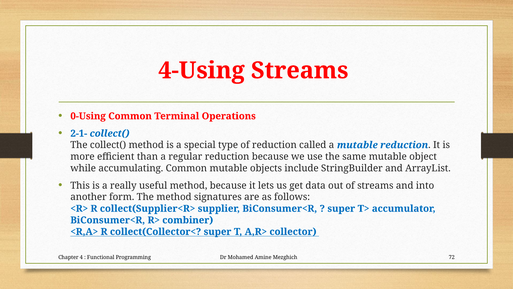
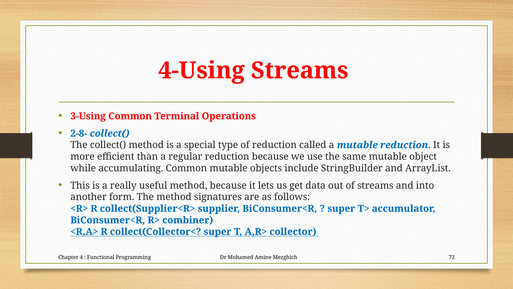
0-Using: 0-Using -> 3-Using (88, 116)
2-1-: 2-1- -> 2-8- (79, 133)
